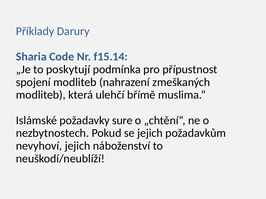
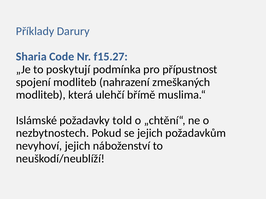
f15.14: f15.14 -> f15.27 (111, 57)
sure: sure -> told (122, 121)
